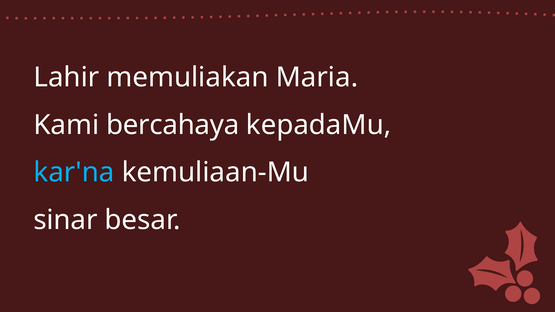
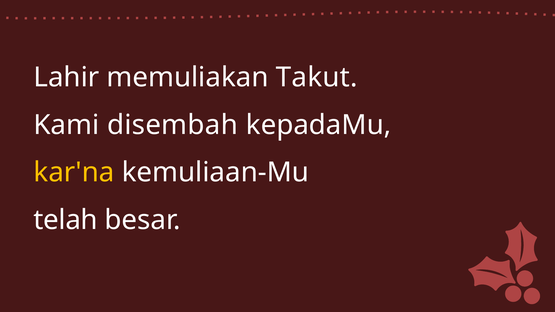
Maria: Maria -> Takut (317, 78)
bercahaya: bercahaya -> disembah (172, 125)
kar'na colour: light blue -> yellow (74, 173)
sinar: sinar -> telah (66, 220)
